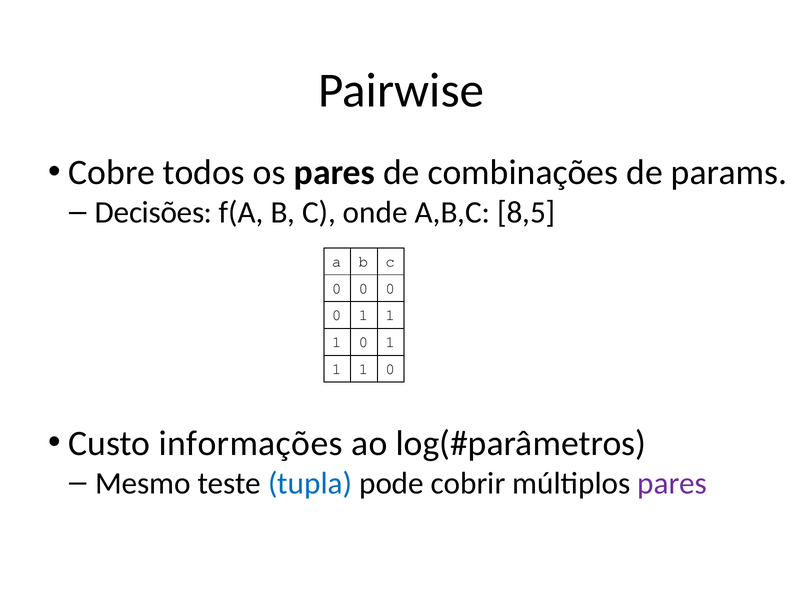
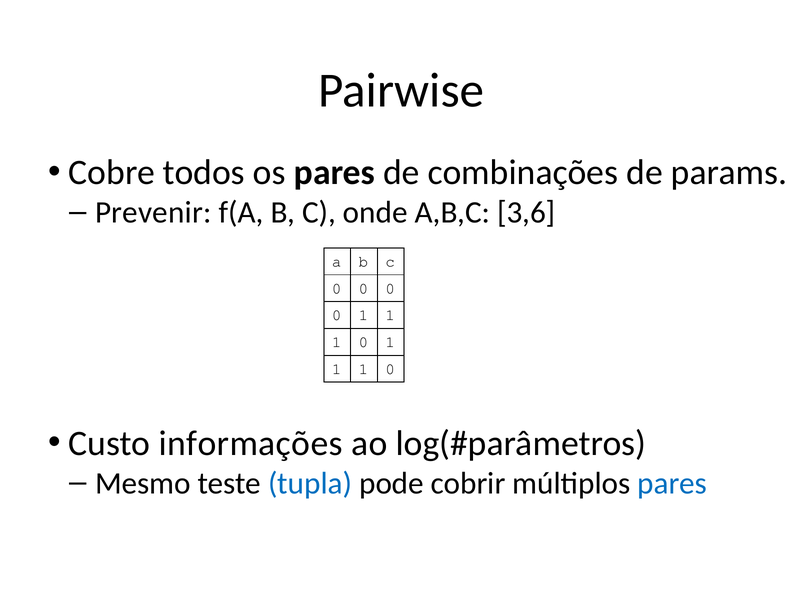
Decisões: Decisões -> Prevenir (153, 212)
8,5: 8,5 -> 3,6 (526, 212)
pares colour: purple -> blue (672, 483)
